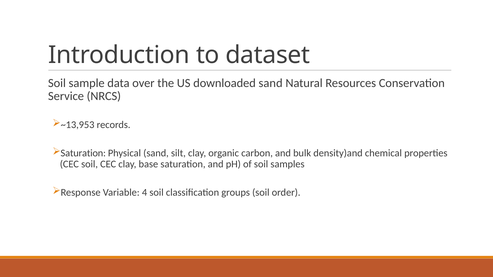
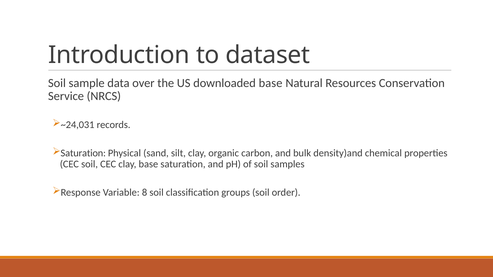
downloaded sand: sand -> base (271, 83)
~13,953: ~13,953 -> ~24,031 (78, 125)
4: 4 -> 8 (145, 193)
